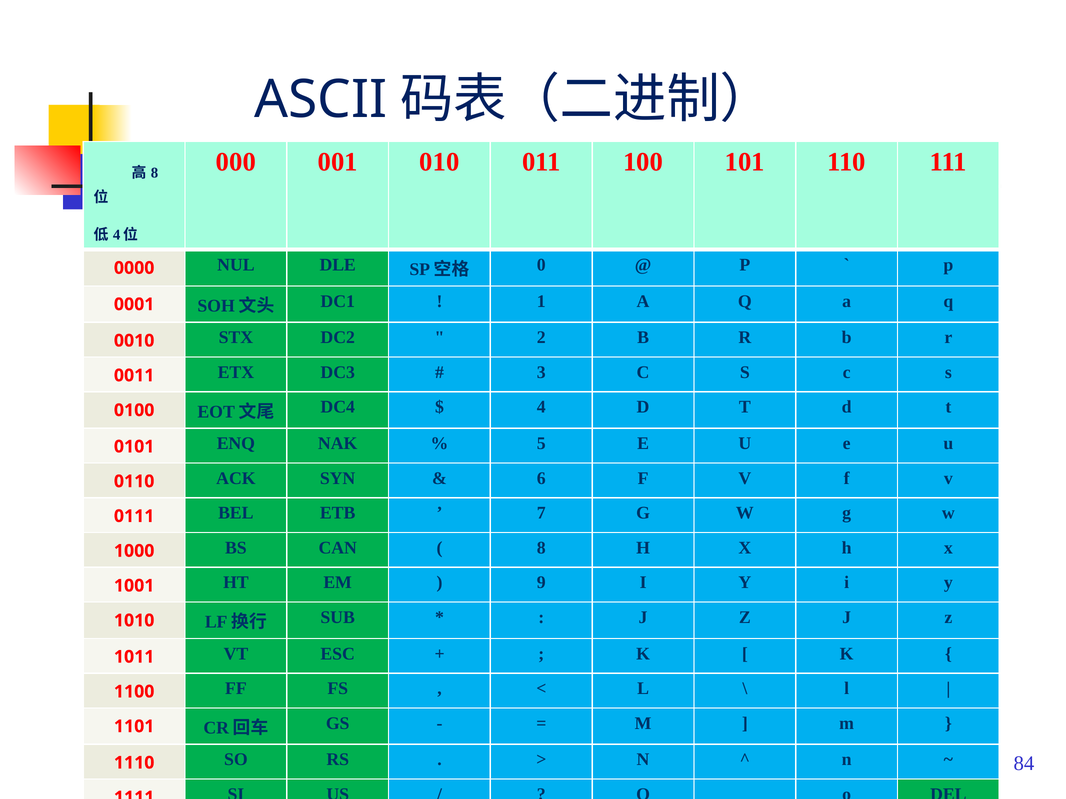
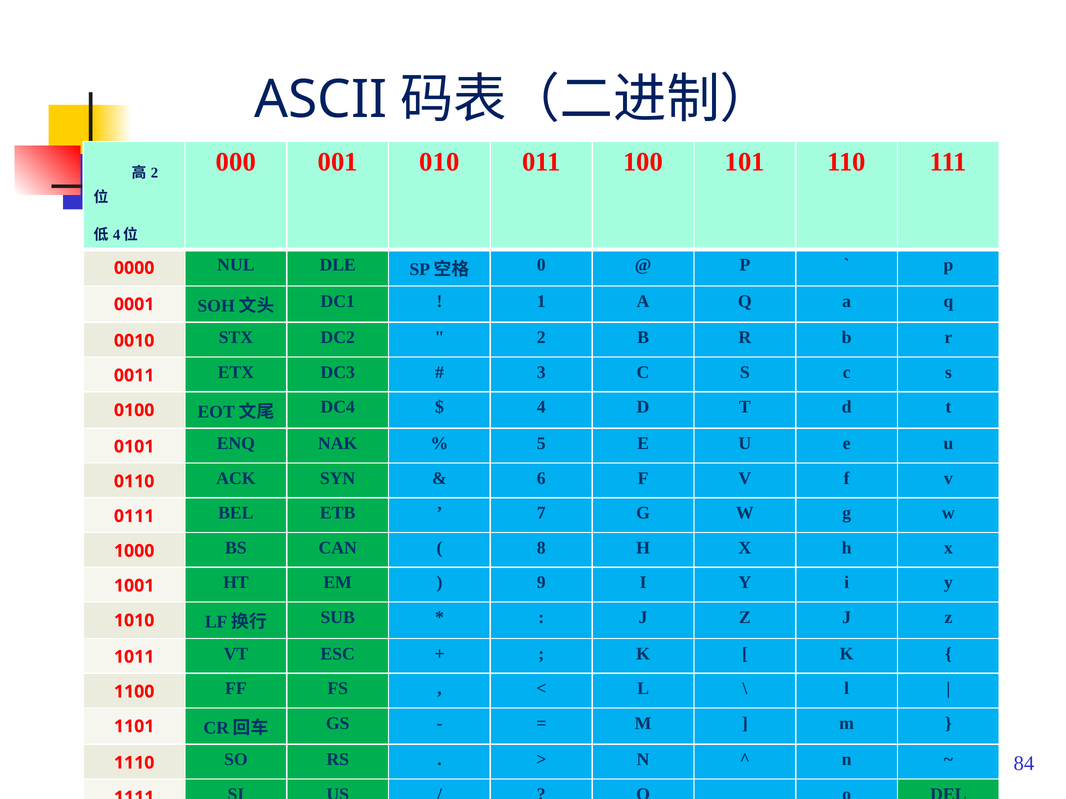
8: 8 -> 2 (154, 173)
